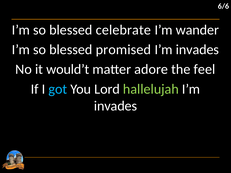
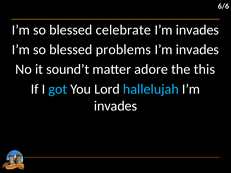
wander: wander -> invades (197, 30)
promised: promised -> problems (123, 50)
would’t: would’t -> sound’t (68, 69)
feel: feel -> this (204, 69)
hallelujah colour: light green -> light blue (151, 89)
